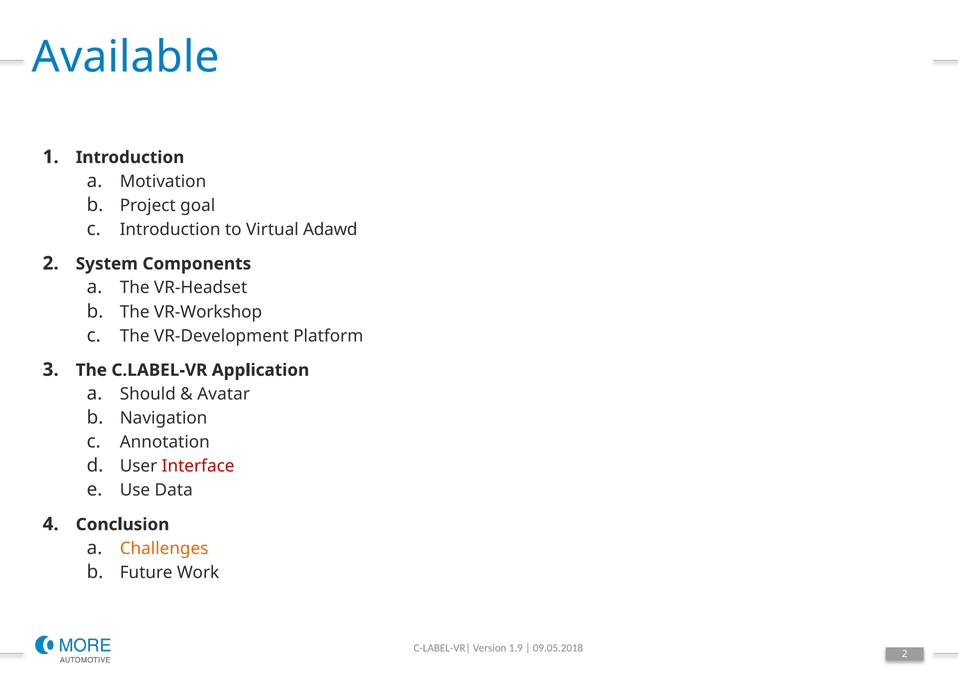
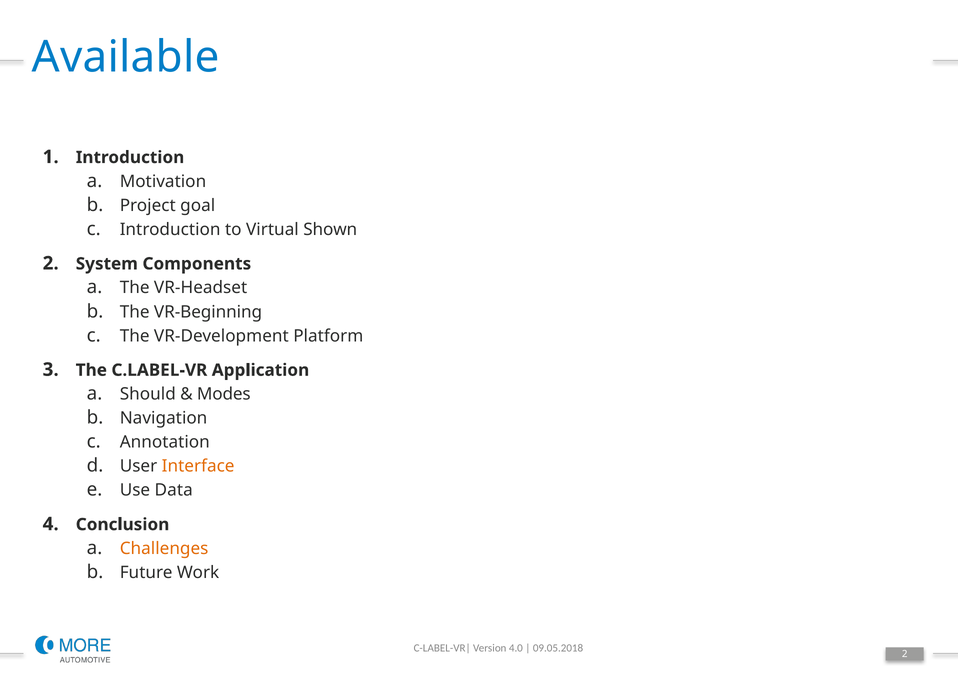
Adawd: Adawd -> Shown (330, 229)
VR-Workshop: VR-Workshop -> VR-Beginning (208, 312)
Avatar: Avatar -> Modes (224, 394)
Interface colour: red -> orange (198, 466)
1.9: 1.9 -> 4.0 (516, 648)
